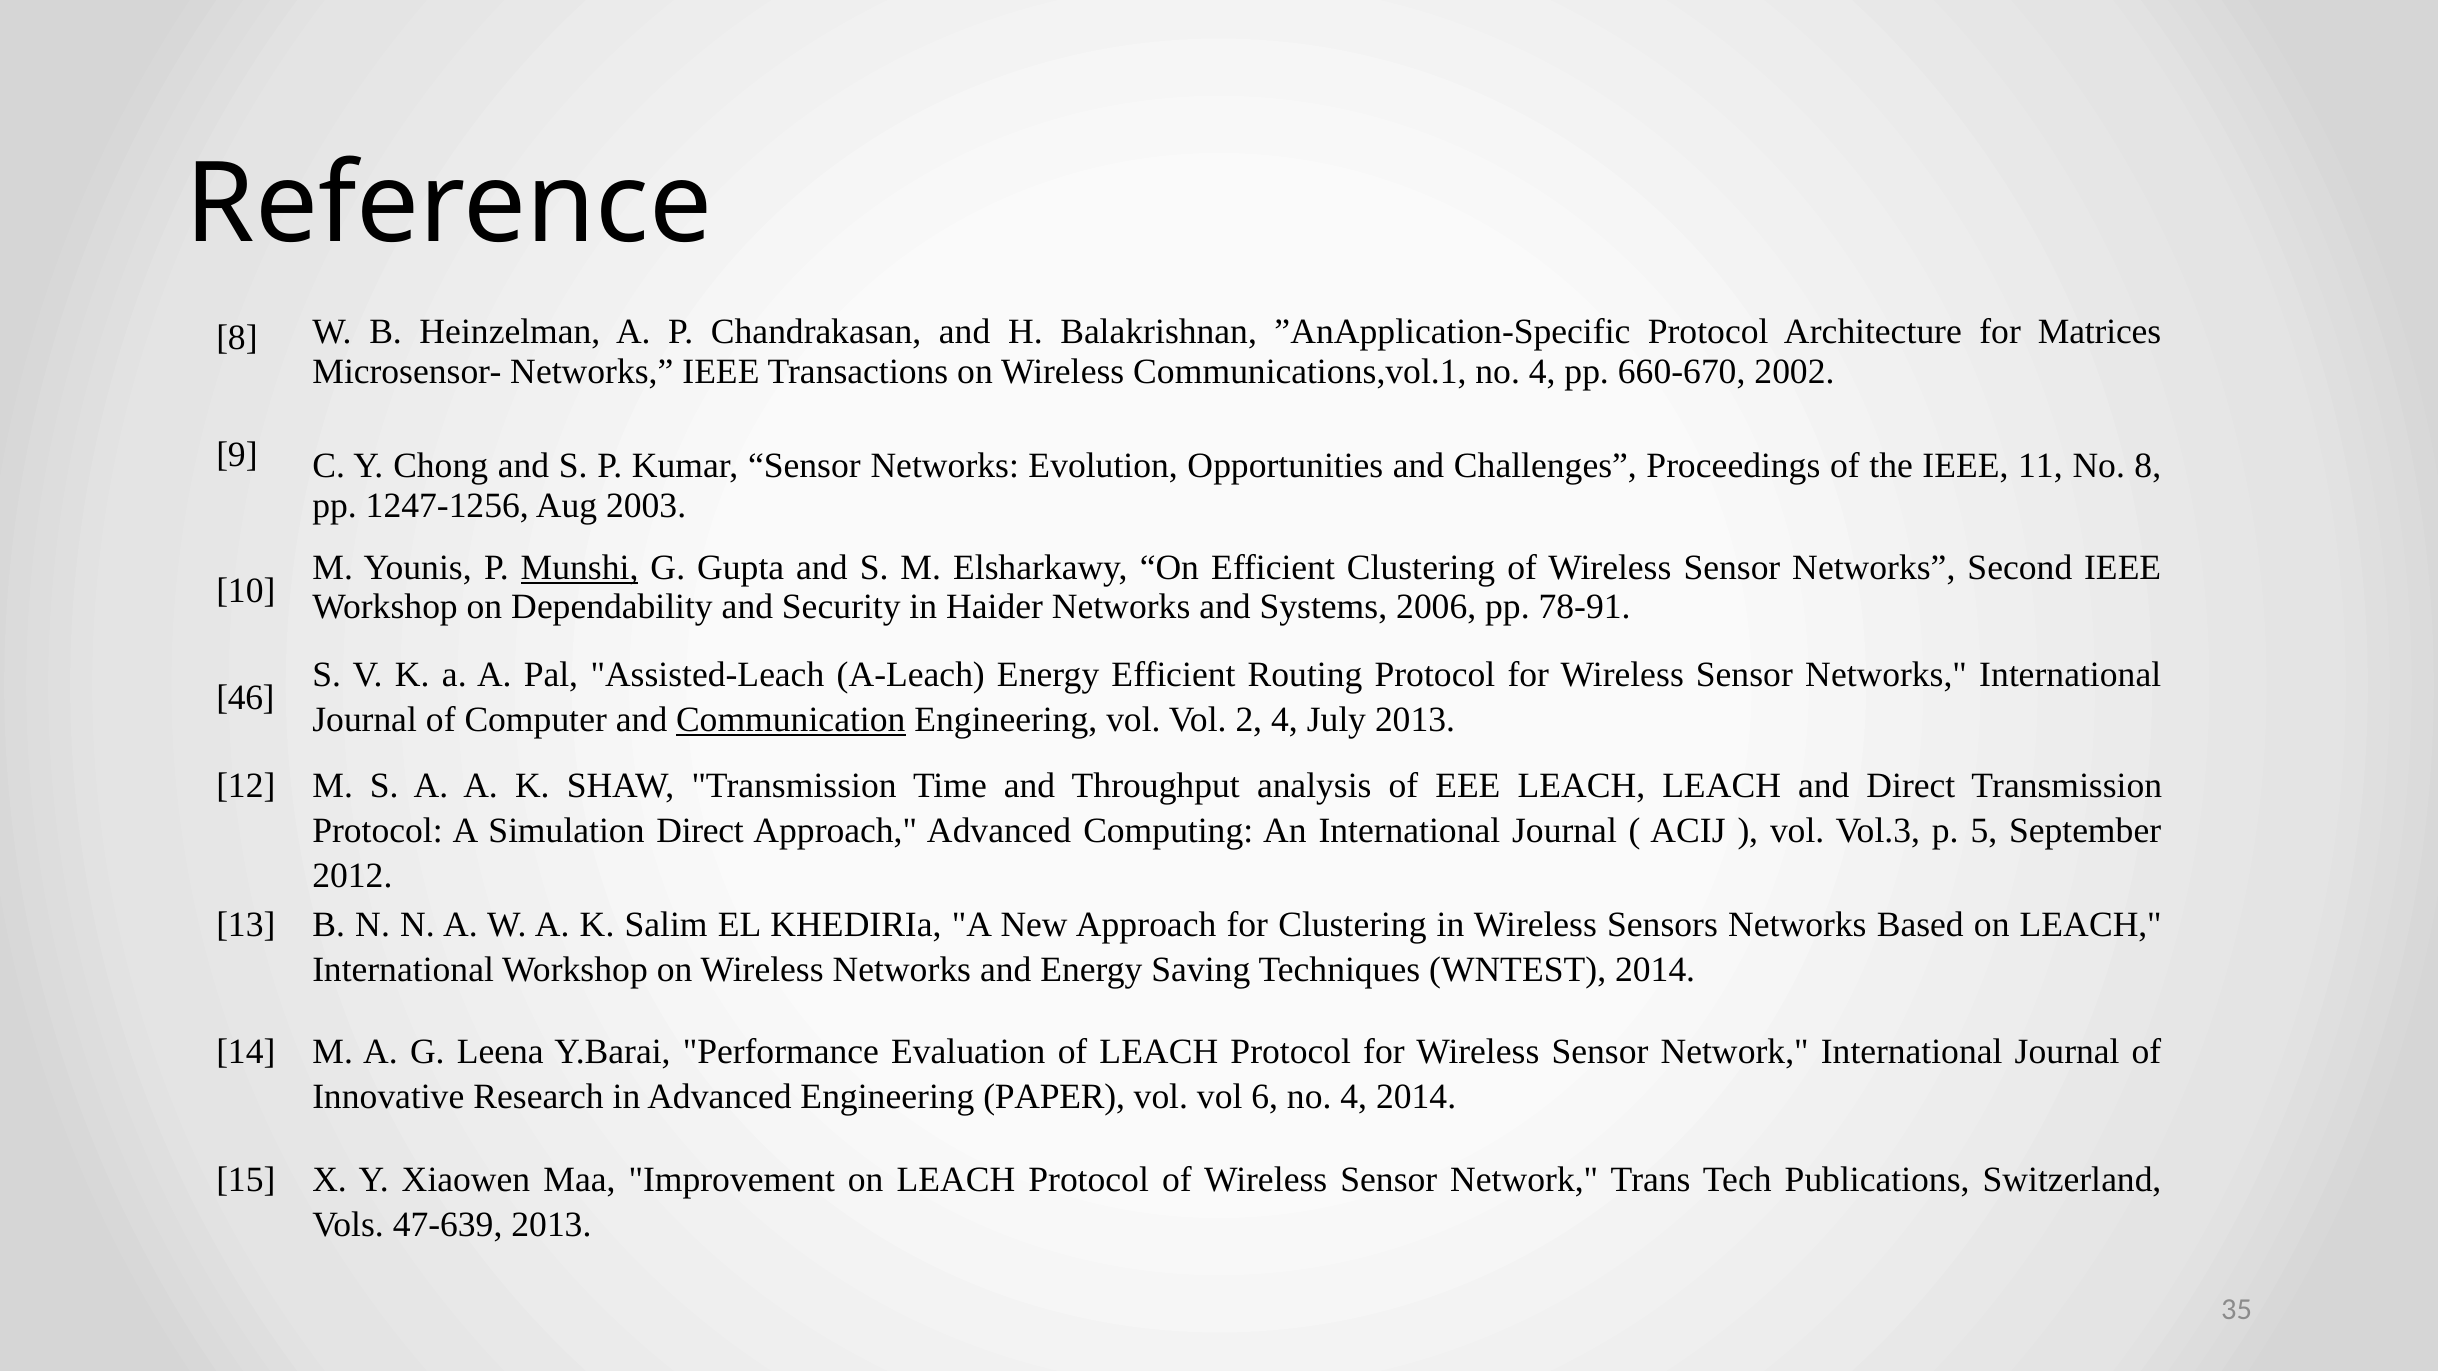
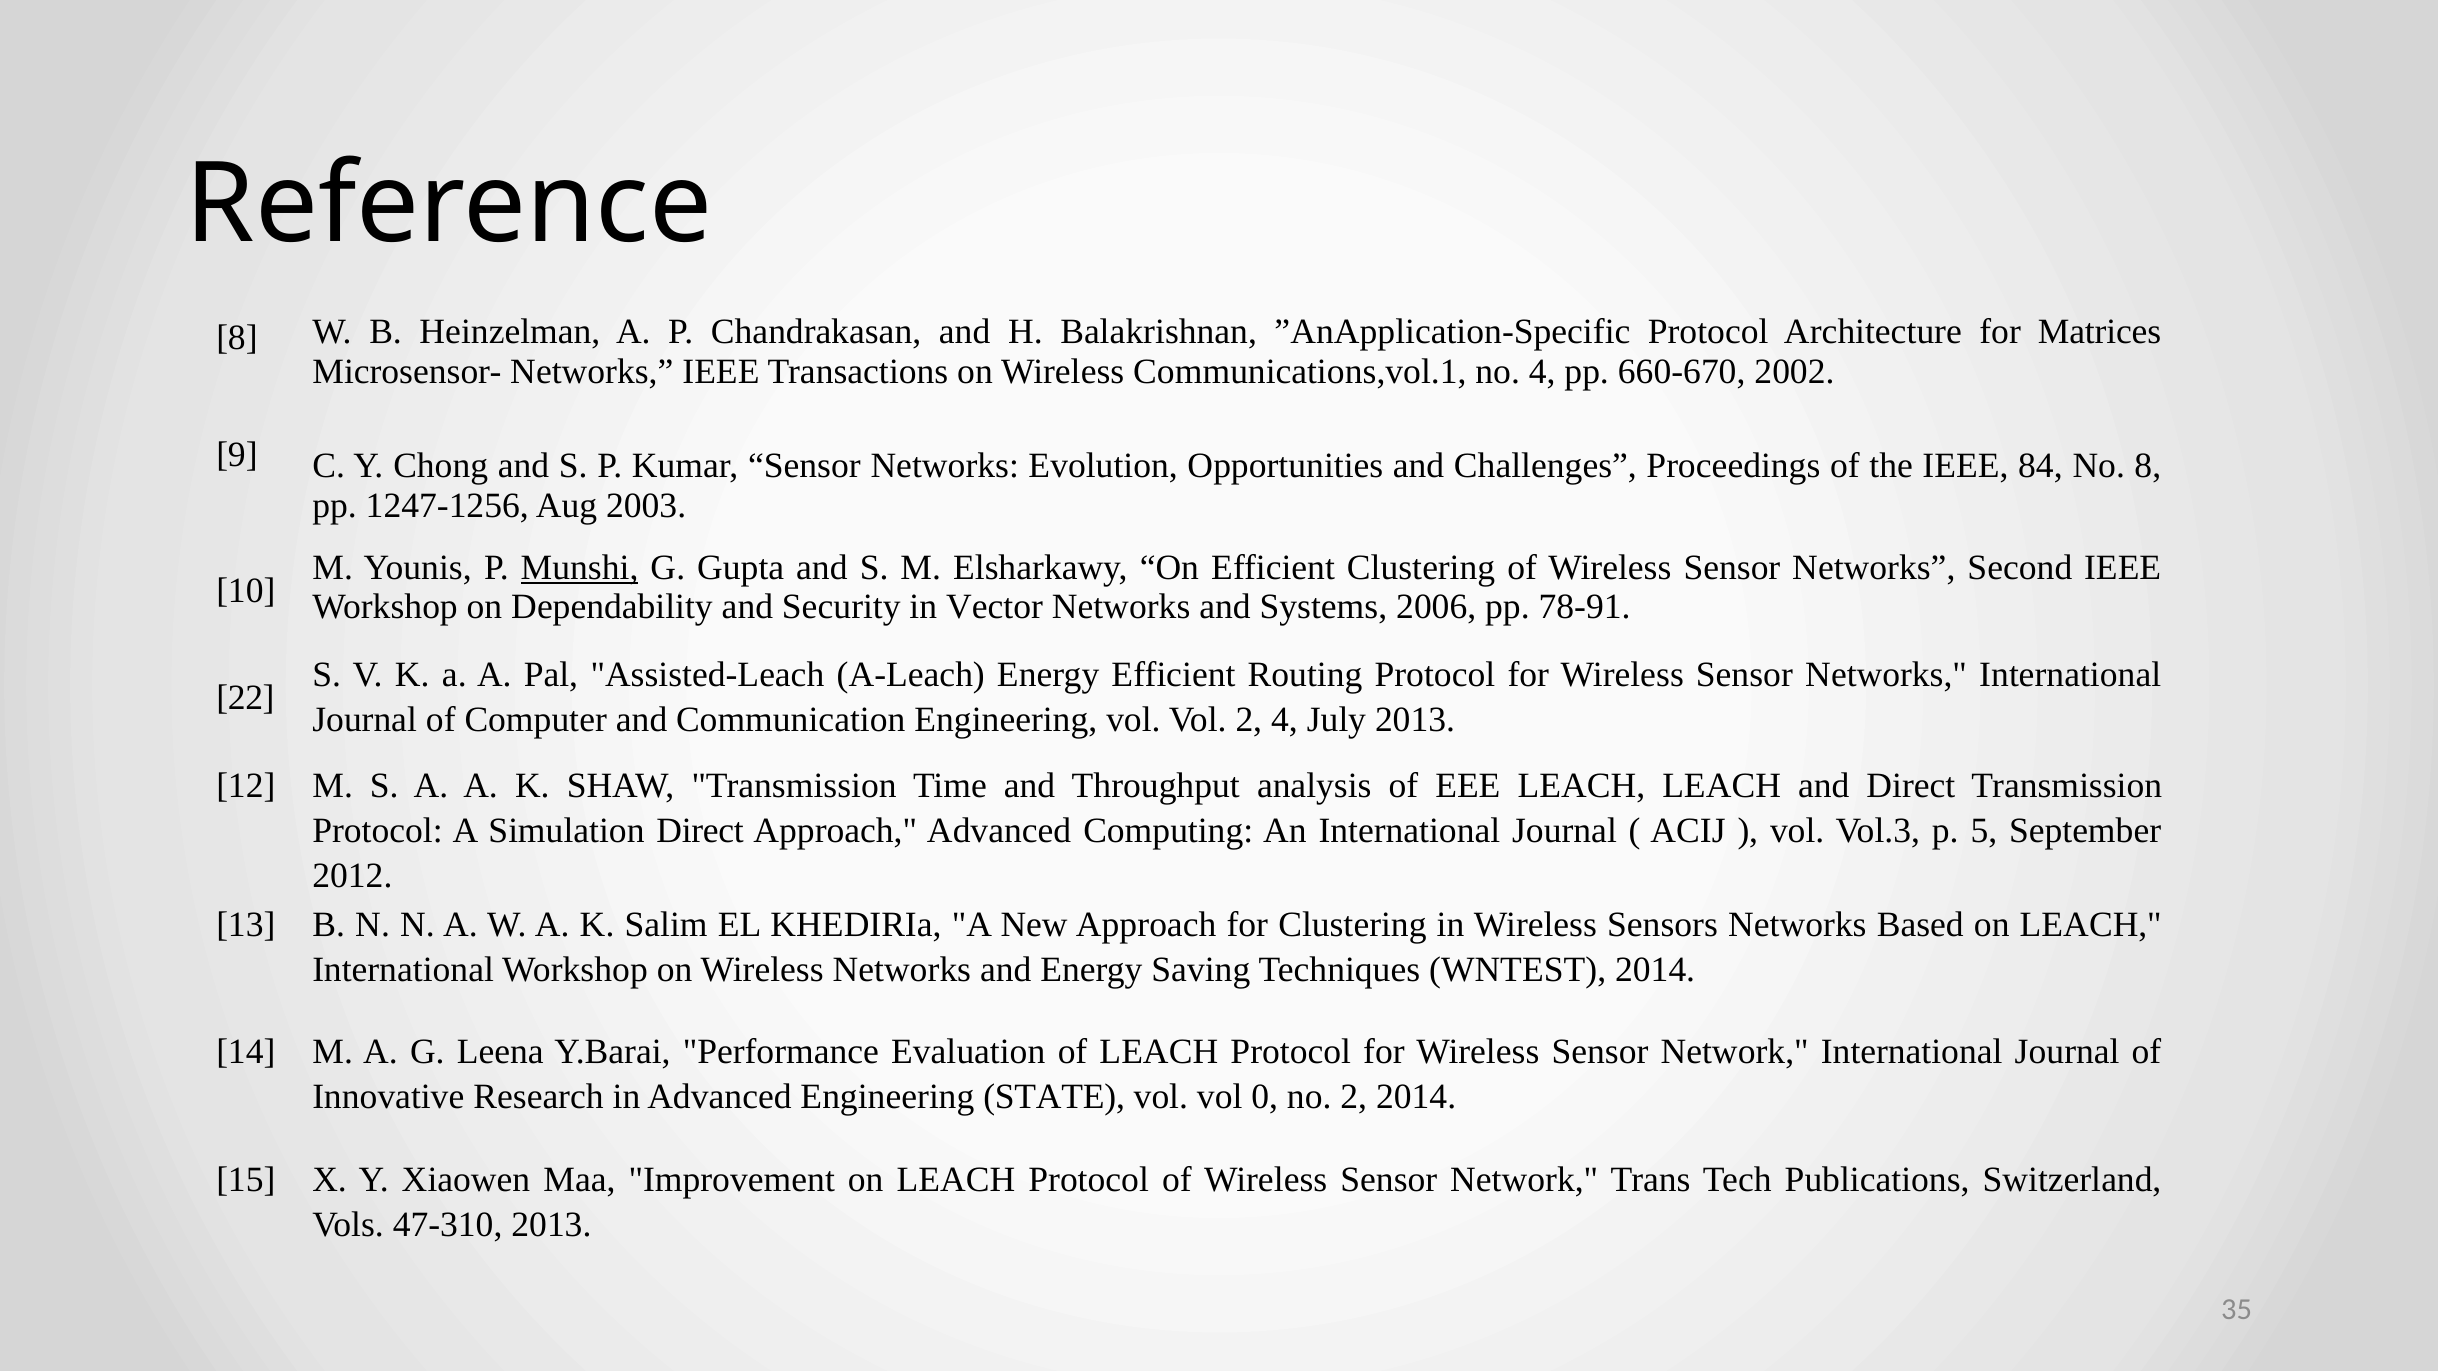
11: 11 -> 84 (2040, 466)
Haider: Haider -> Vector (995, 607)
46: 46 -> 22 (245, 698)
Communication underline: present -> none (791, 720)
PAPER: PAPER -> STATE (1054, 1097)
6: 6 -> 0 (1265, 1097)
4: 4 -> 2 (1354, 1097)
47-639: 47-639 -> 47-310 (448, 1225)
